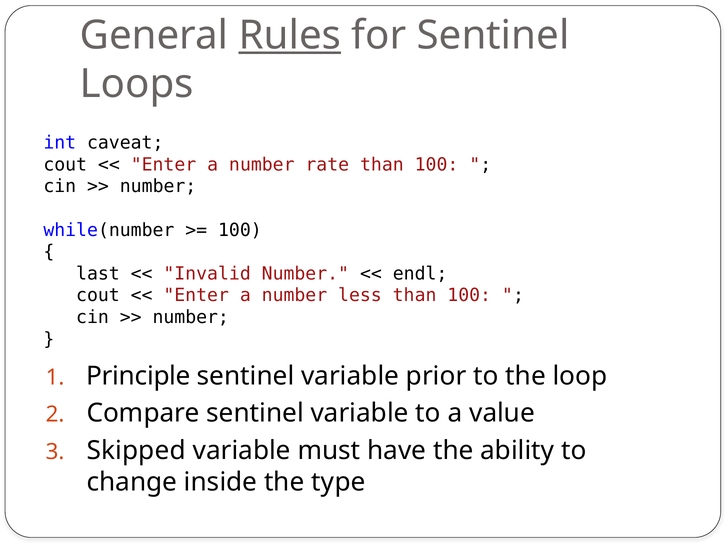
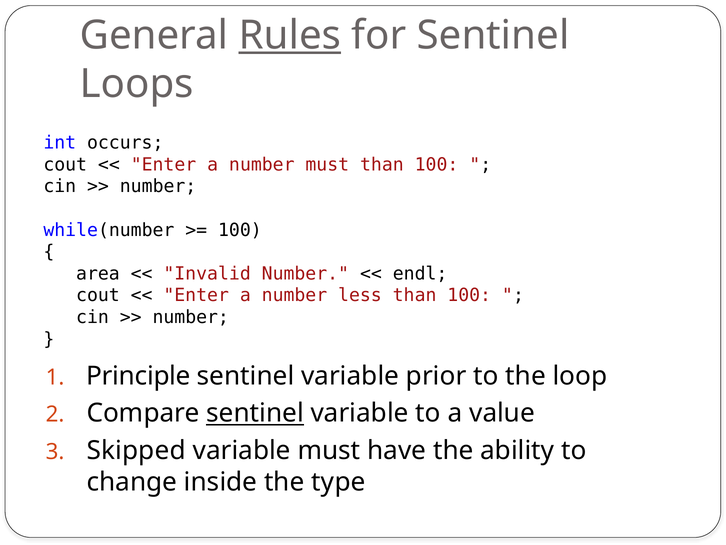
caveat: caveat -> occurs (125, 143)
number rate: rate -> must (327, 165)
last: last -> area (98, 273)
sentinel underline: none -> present (255, 413)
